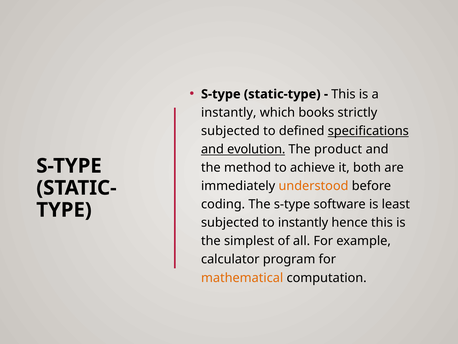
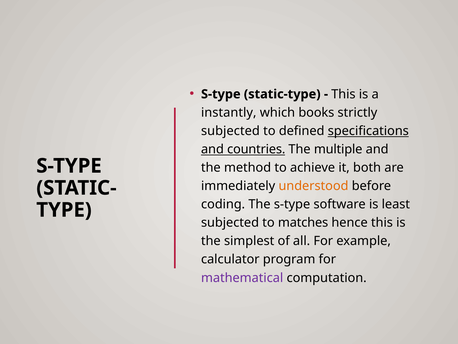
evolution: evolution -> countries (256, 149)
product: product -> multiple (338, 149)
to instantly: instantly -> matches (303, 222)
mathematical colour: orange -> purple (242, 277)
